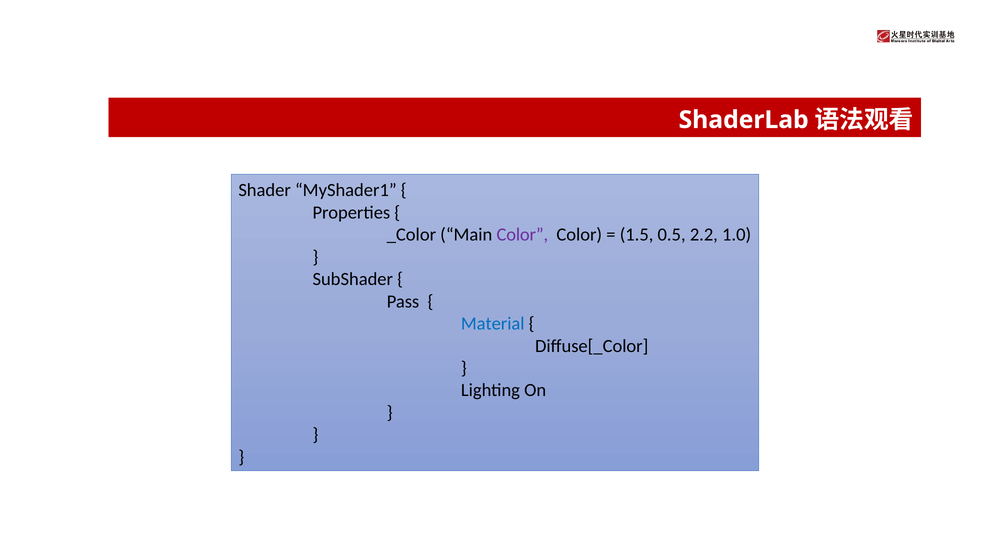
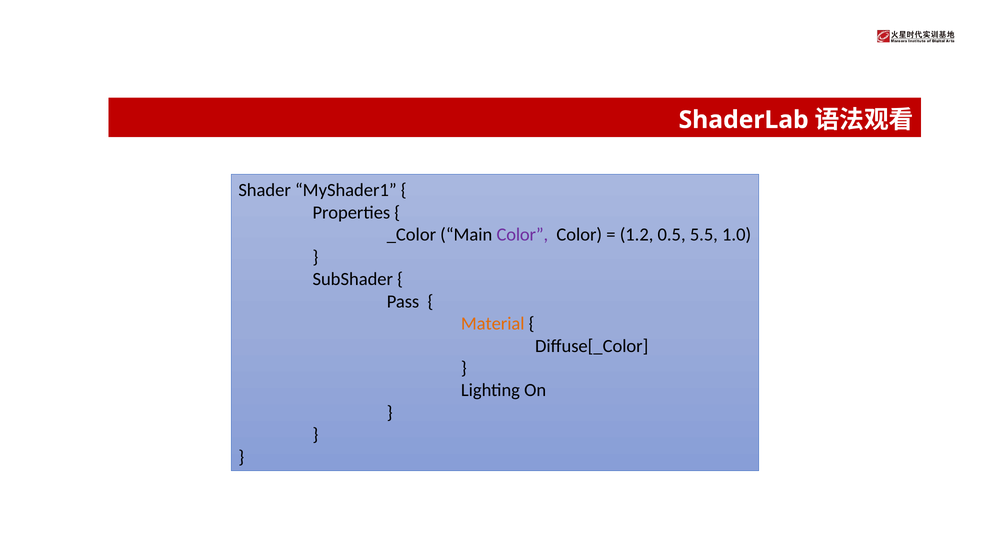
1.5: 1.5 -> 1.2 (637, 235)
2.2: 2.2 -> 5.5 (704, 235)
Material colour: blue -> orange (493, 324)
